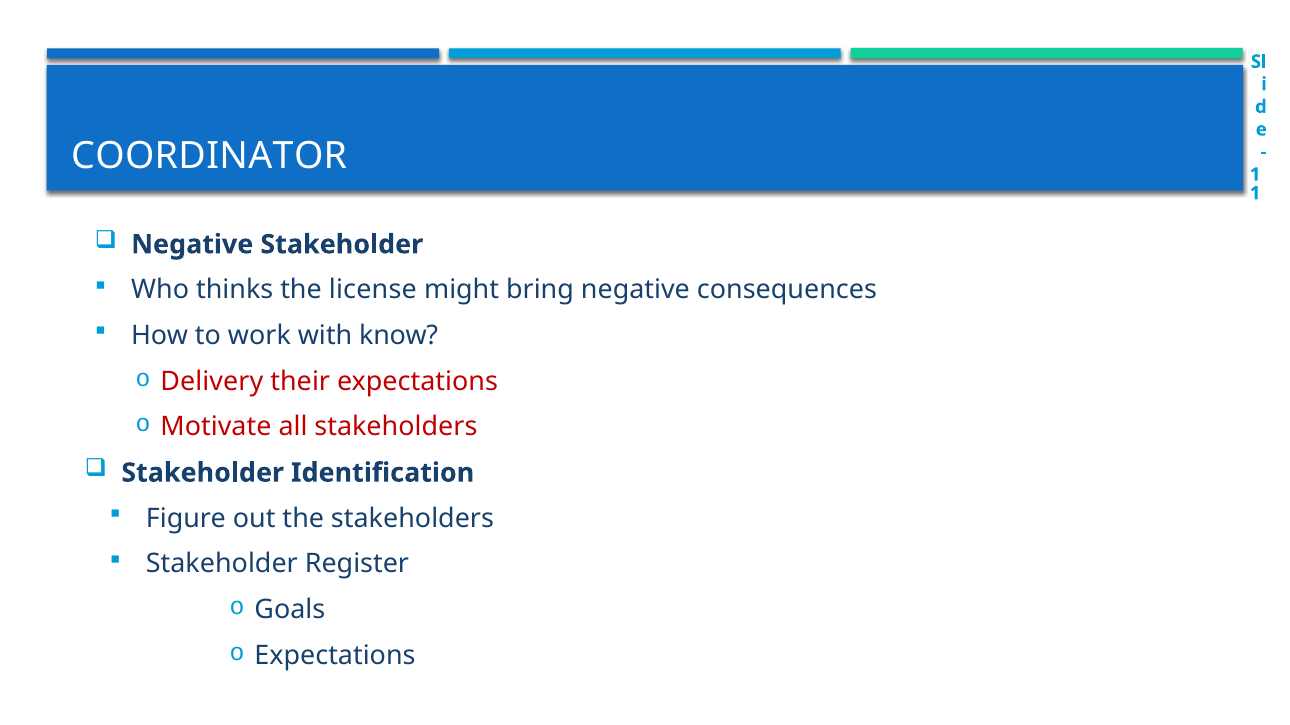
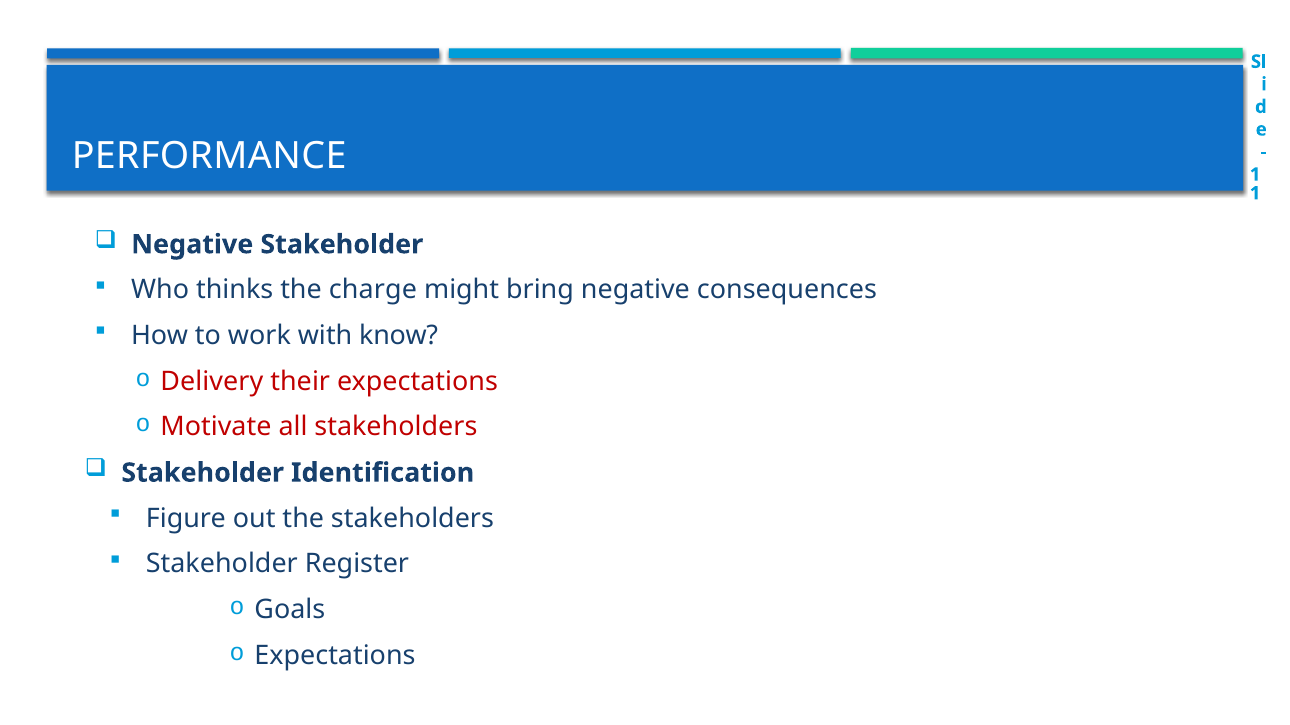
COORDINATOR: COORDINATOR -> PERFORMANCE (209, 157)
license: license -> charge (373, 290)
